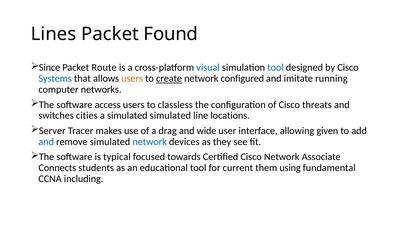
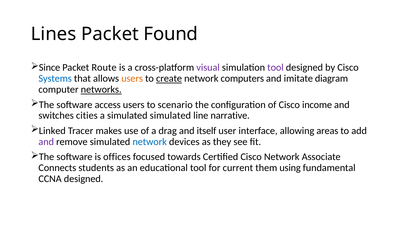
visual colour: blue -> purple (208, 68)
tool colour: blue -> purple (275, 68)
configured: configured -> computers (242, 79)
running: running -> diagram (332, 79)
networks underline: none -> present (101, 89)
classless: classless -> scenario (175, 105)
threats: threats -> income (317, 105)
locations: locations -> narrative (230, 116)
Server: Server -> Linked (52, 131)
wide: wide -> itself (207, 131)
given: given -> areas (327, 131)
and colour: blue -> purple (46, 142)
typical: typical -> offices (117, 157)
CCNA including: including -> designed (84, 179)
